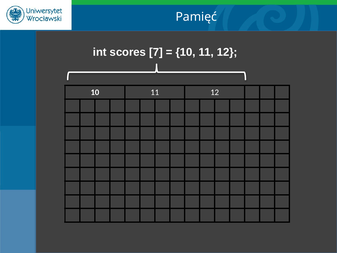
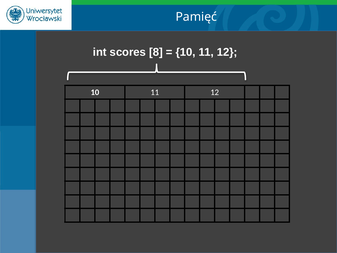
7: 7 -> 8 (156, 52)
